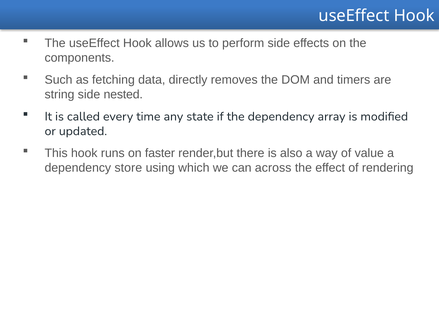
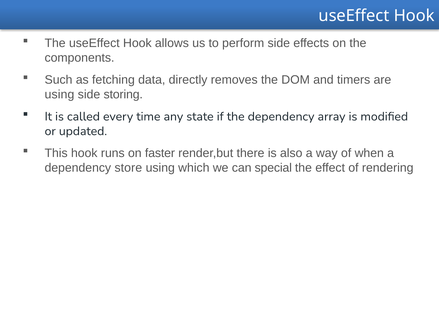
string: string -> using (59, 95)
nested: nested -> storing (123, 95)
value: value -> when (369, 153)
across: across -> special (273, 168)
